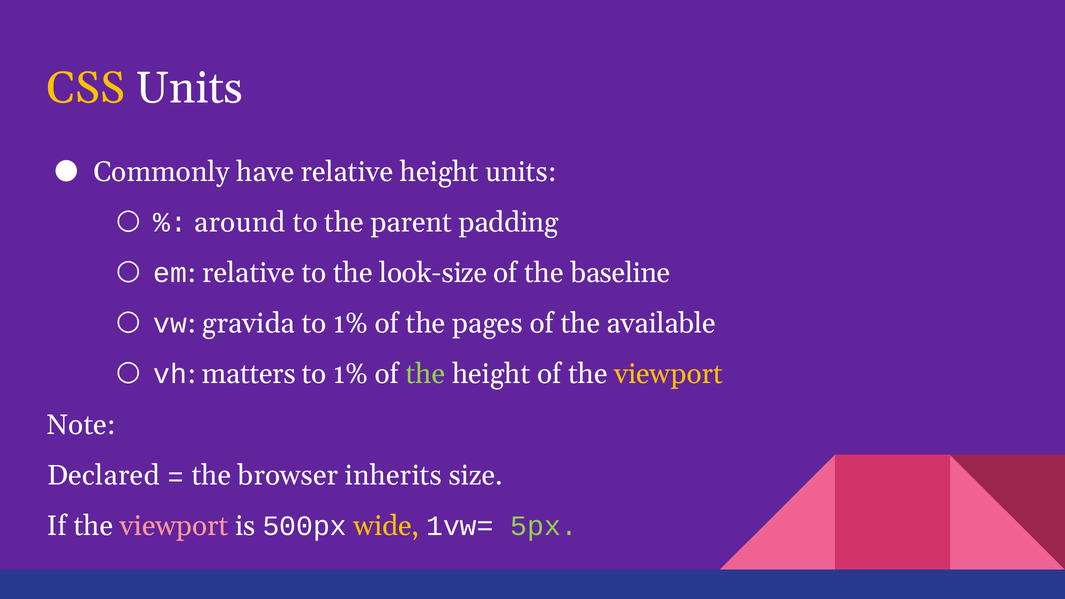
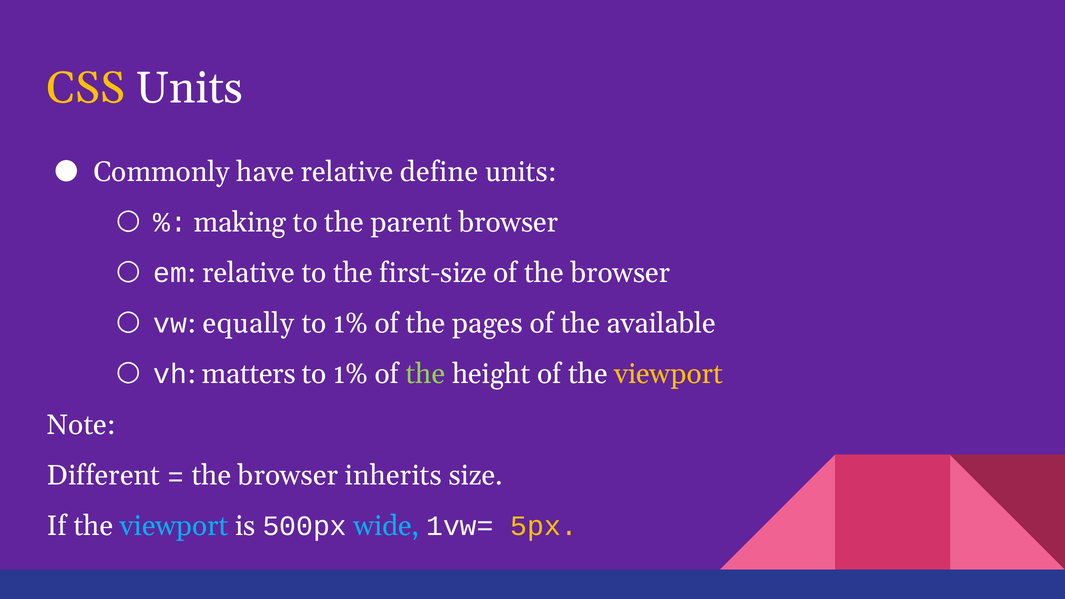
relative height: height -> define (439, 172)
around: around -> making (240, 223)
parent padding: padding -> browser (509, 223)
look-size: look-size -> first-size (433, 273)
of the baseline: baseline -> browser (620, 273)
gravida: gravida -> equally (248, 324)
Declared: Declared -> Different (104, 475)
viewport colour: pink -> light blue (174, 526)
wide colour: yellow -> light blue (387, 526)
5px colour: light green -> yellow (544, 526)
